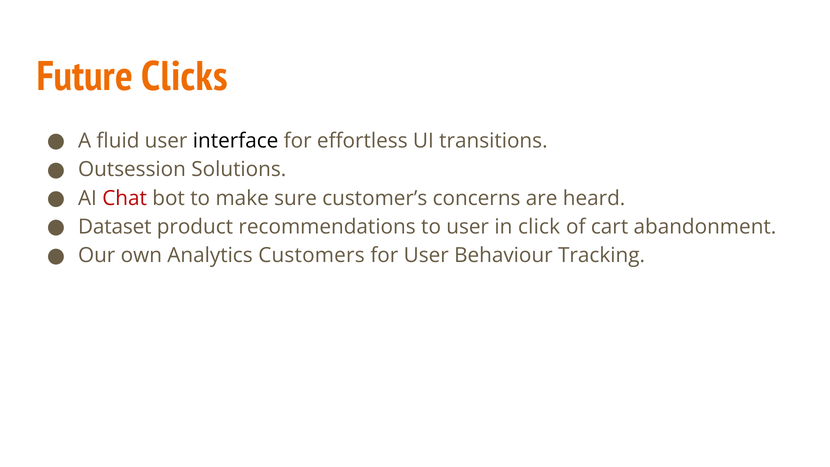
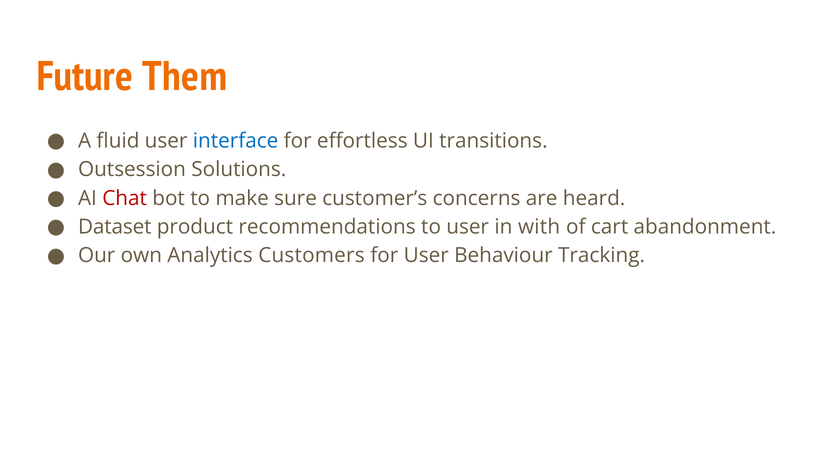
Clicks: Clicks -> Them (185, 76)
interface colour: black -> blue (236, 141)
click: click -> with (539, 227)
